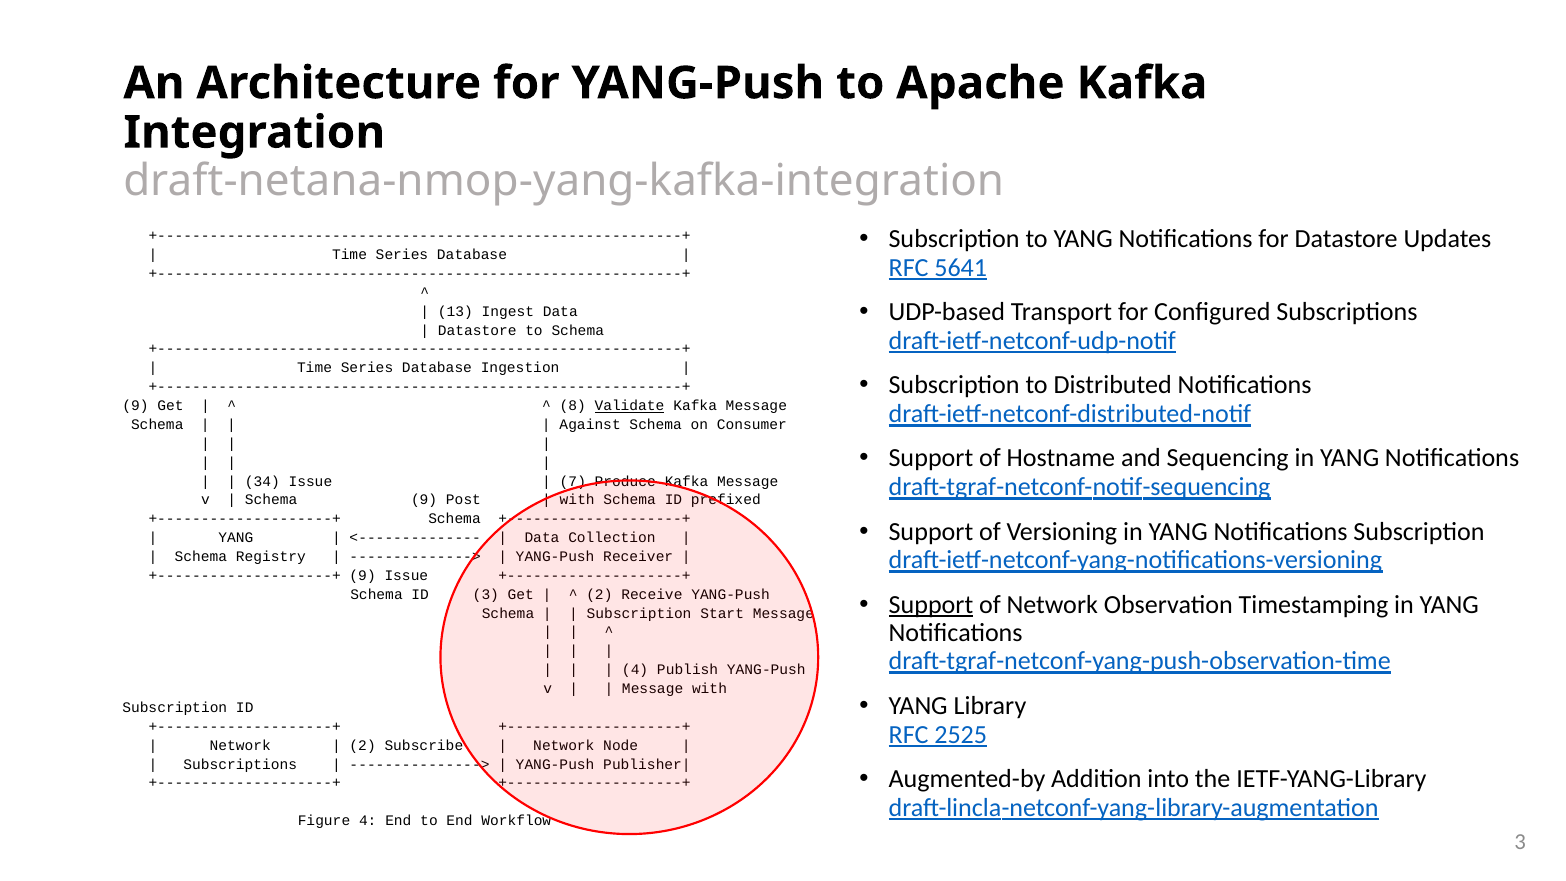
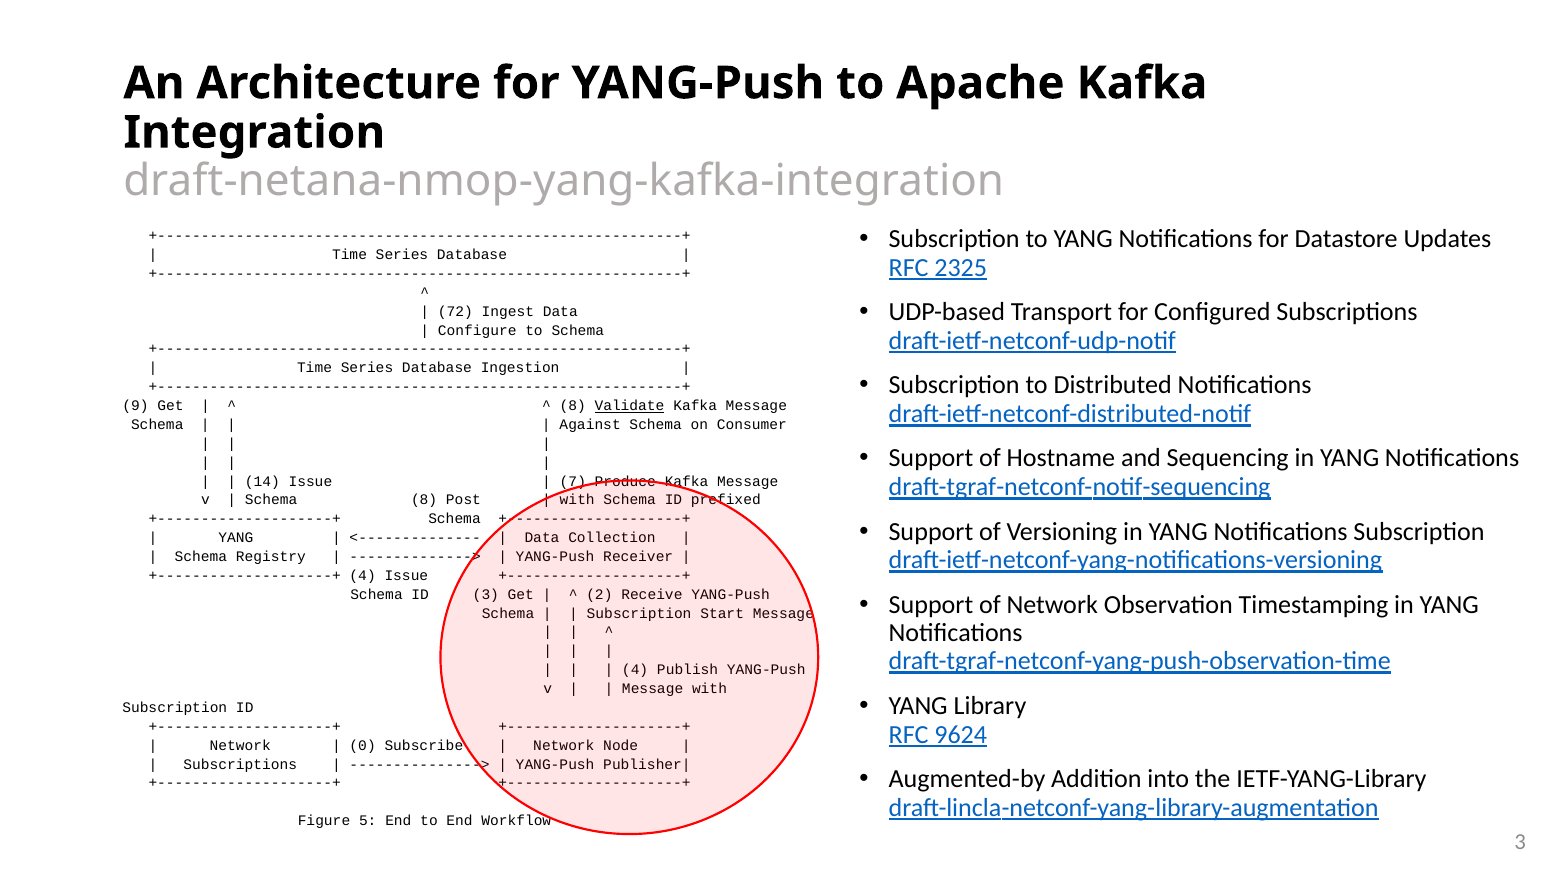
5641: 5641 -> 2325 (961, 267)
13: 13 -> 72 (455, 311)
Datastore: Datastore -> Configure (477, 330)
34: 34 -> 14 (262, 481)
Schema 9: 9 -> 8 (424, 500)
9: 9 -> 4 (363, 575)
Support underline: present -> none (931, 605)
2525: 2525 -> 9624 (961, 734)
2: 2 -> 0 (363, 745)
Figure 4: 4 -> 5 (368, 821)
